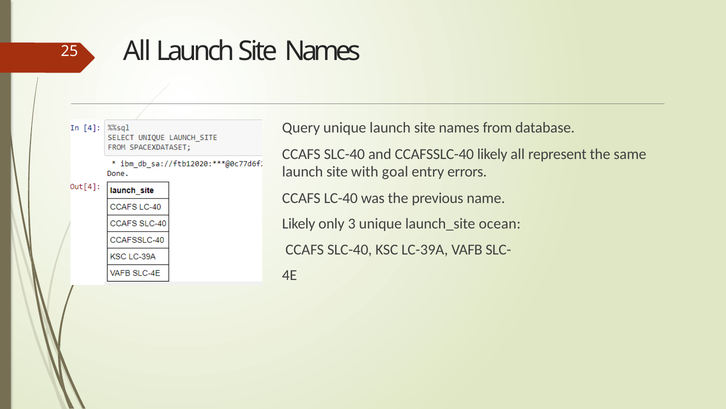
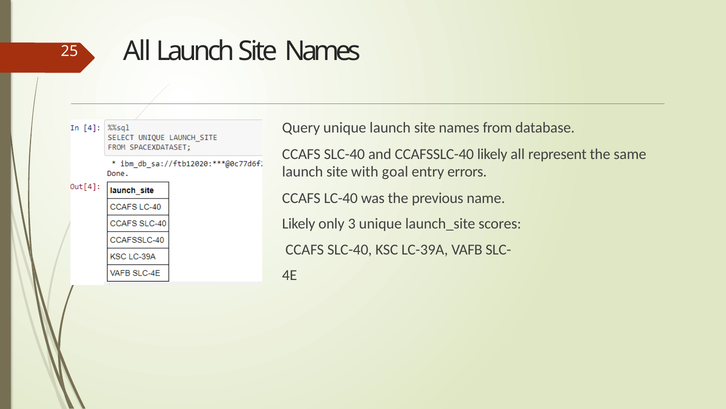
ocean: ocean -> scores (500, 224)
